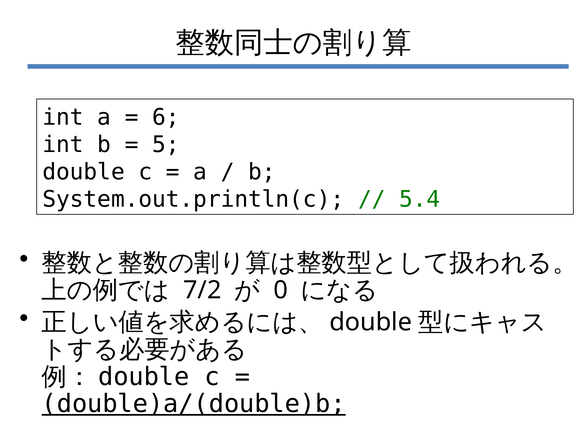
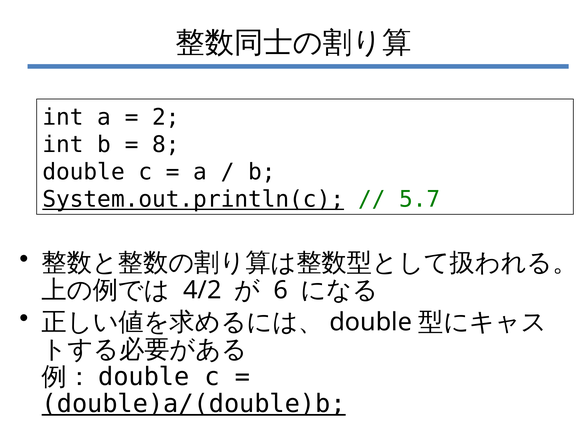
6: 6 -> 2 (166, 117)
5: 5 -> 8 (166, 145)
System.out.println(c underline: none -> present (193, 200)
5.4: 5.4 -> 5.7 (420, 200)
7/2: 7/2 -> 4/2 (202, 290)
0: 0 -> 6 (281, 290)
